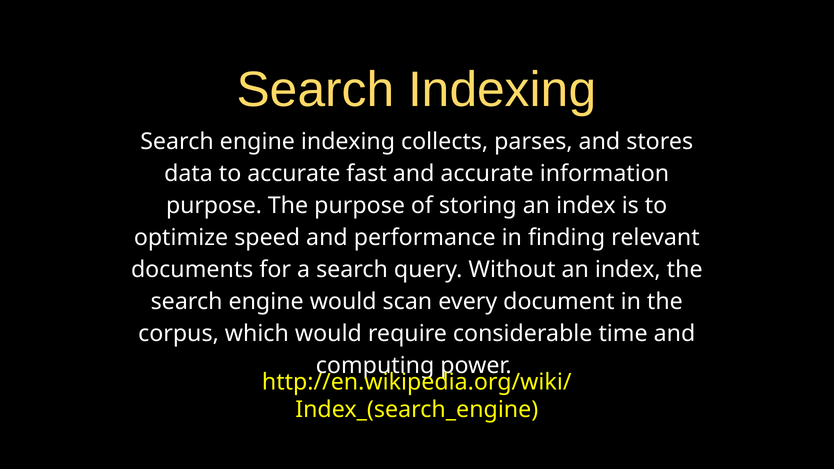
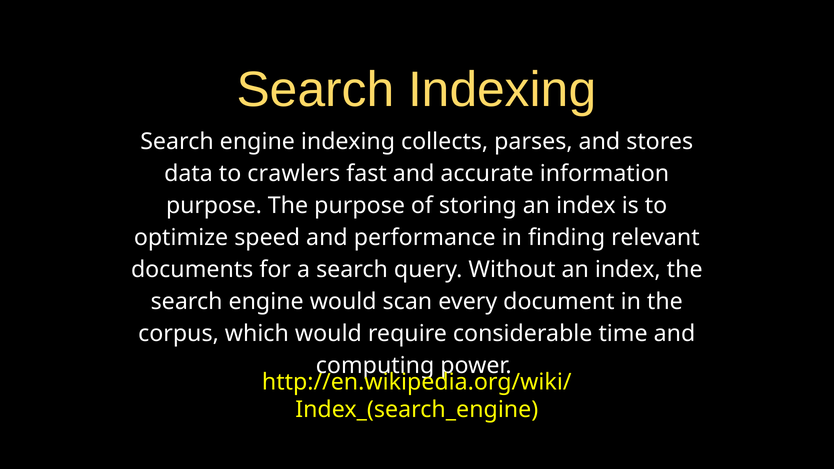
to accurate: accurate -> crawlers (294, 174)
